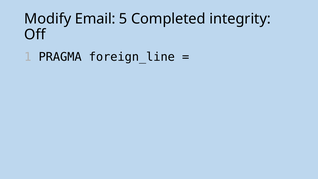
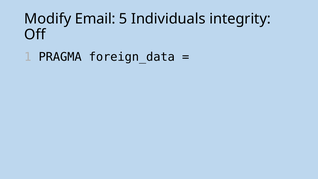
Completed: Completed -> Individuals (168, 19)
foreign_line: foreign_line -> foreign_data (132, 57)
